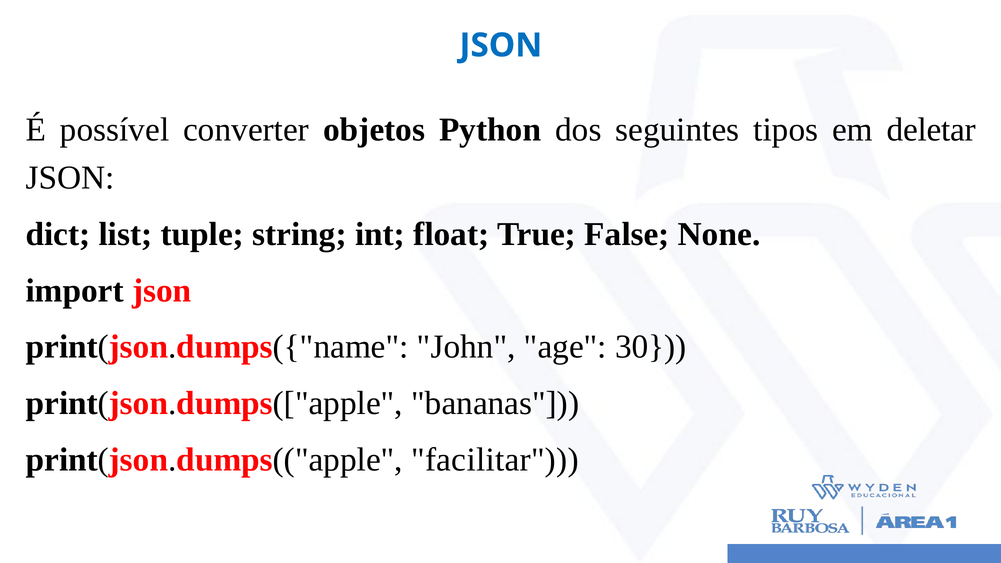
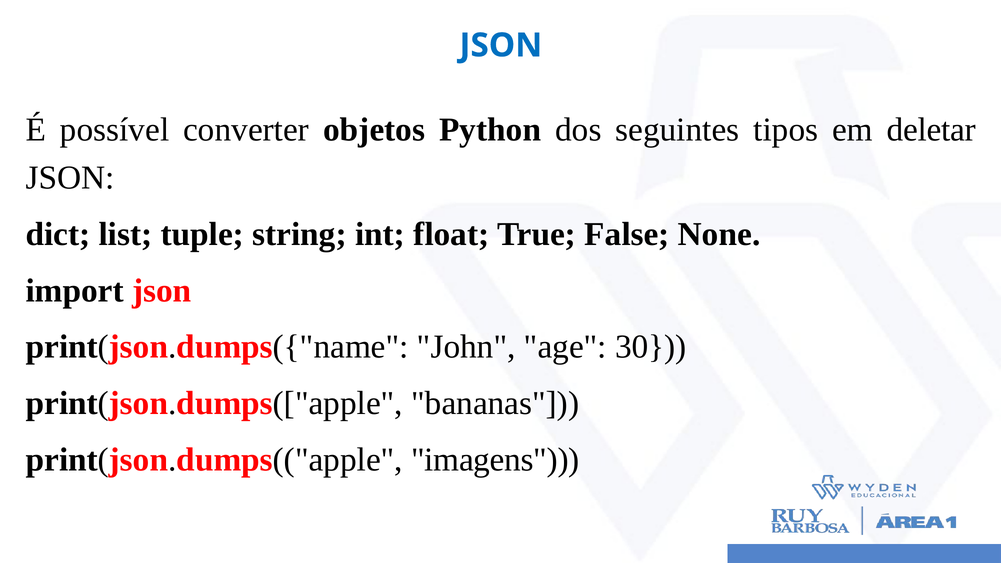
facilitar: facilitar -> imagens (495, 460)
